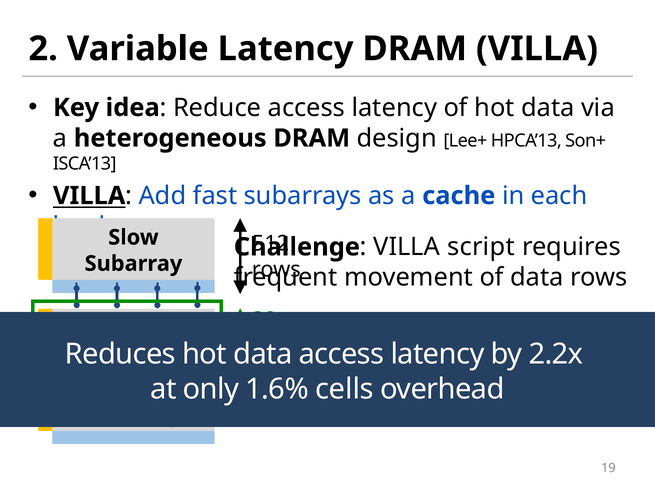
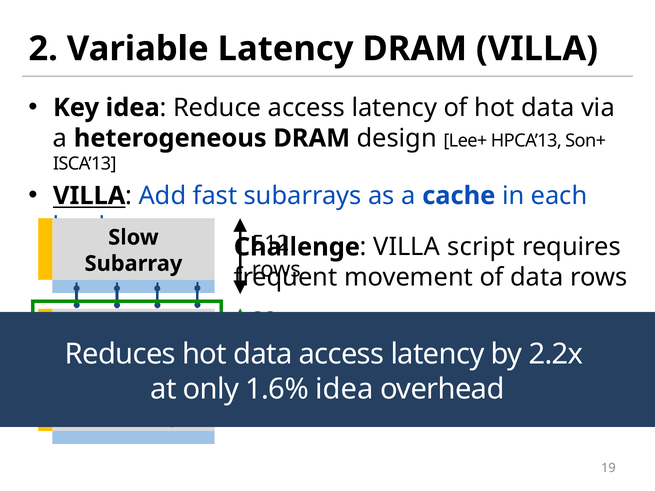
1.6% cells: cells -> idea (344, 389)
